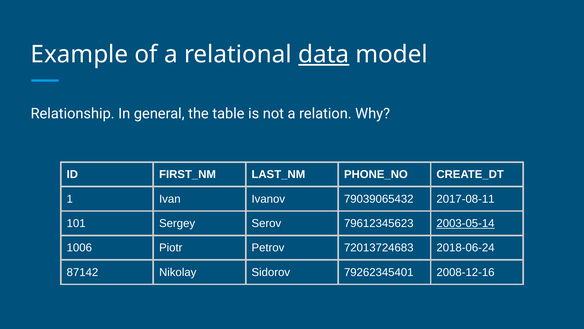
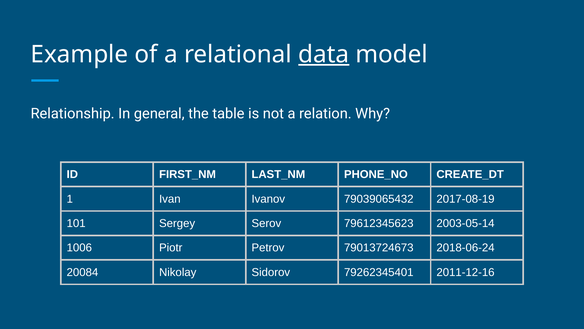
2017-08-11: 2017-08-11 -> 2017-08-19 (466, 199)
2003-05-14 underline: present -> none (466, 223)
72013724683: 72013724683 -> 79013724673 (379, 247)
87142: 87142 -> 20084 (82, 272)
2008-12-16: 2008-12-16 -> 2011-12-16 (466, 272)
